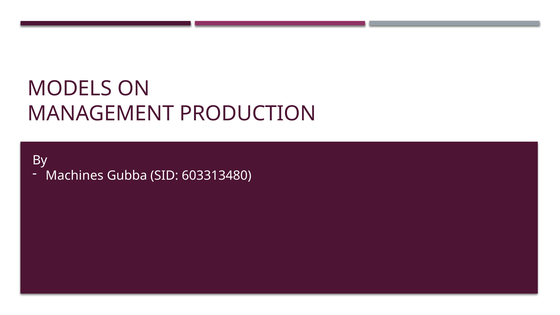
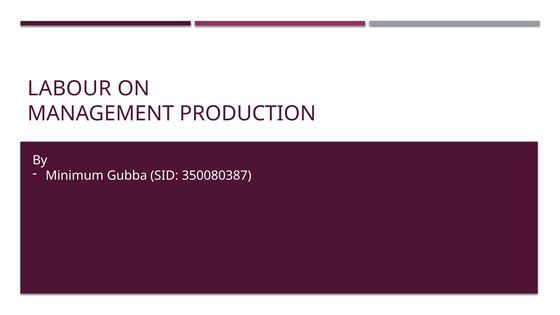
MODELS: MODELS -> LABOUR (70, 88)
Machines: Machines -> Minimum (75, 176)
603313480: 603313480 -> 350080387 (217, 176)
